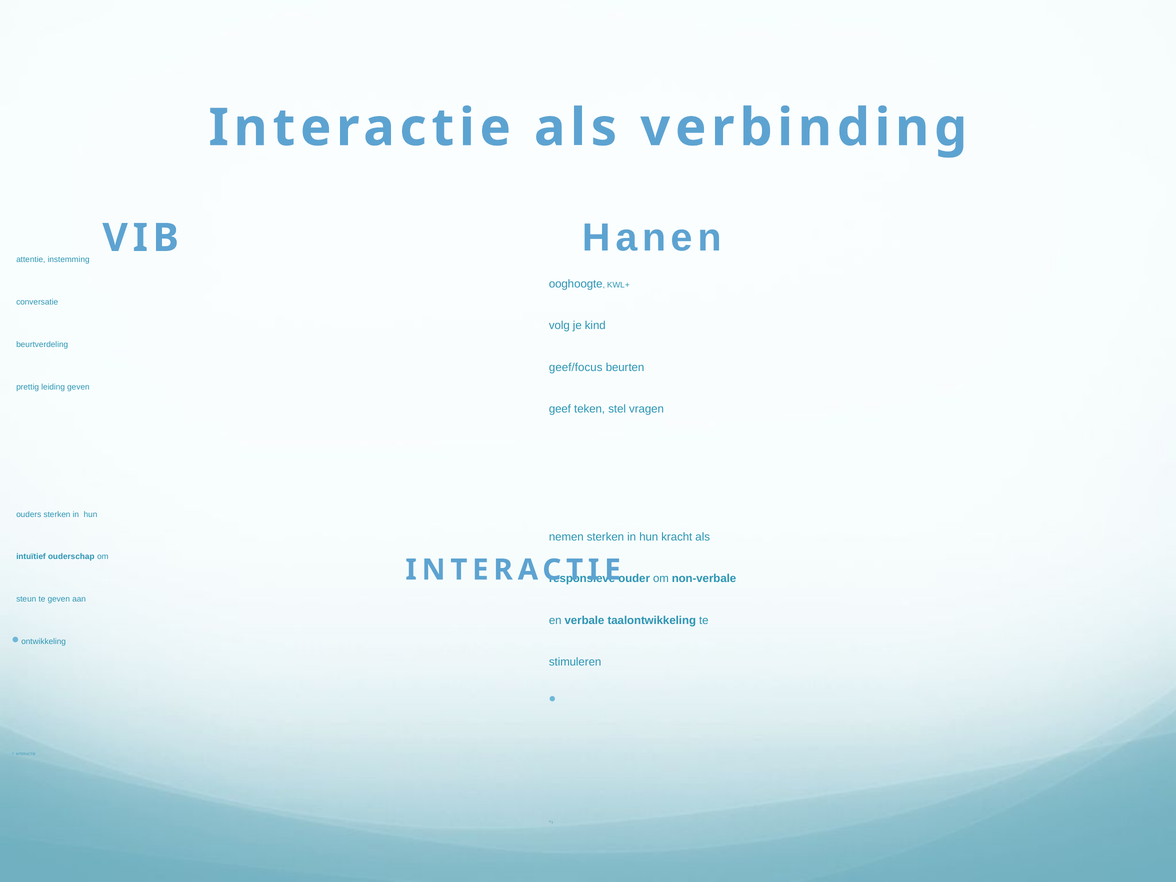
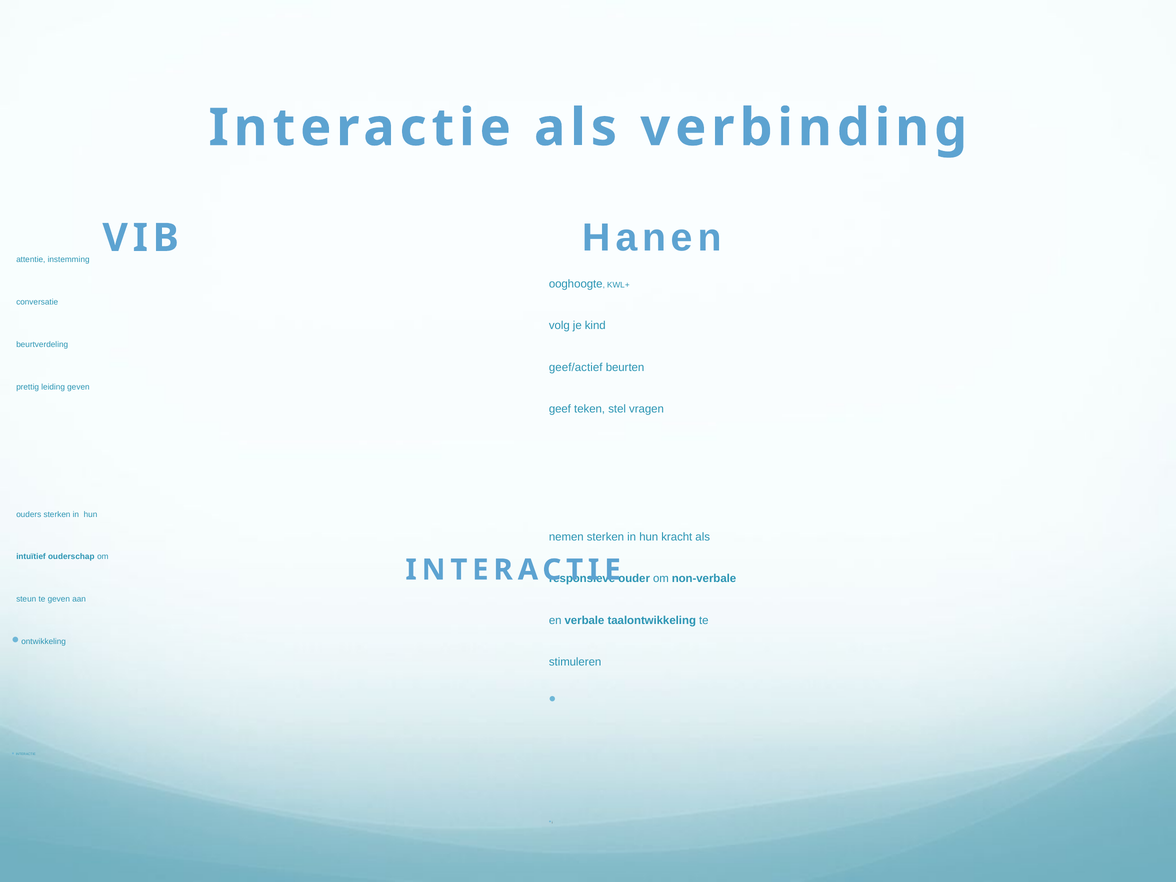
geef/focus: geef/focus -> geef/actief (576, 367)
